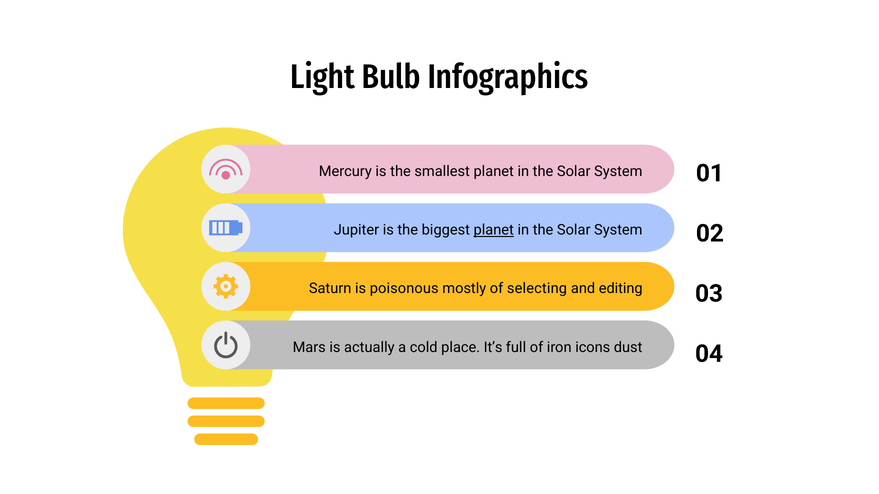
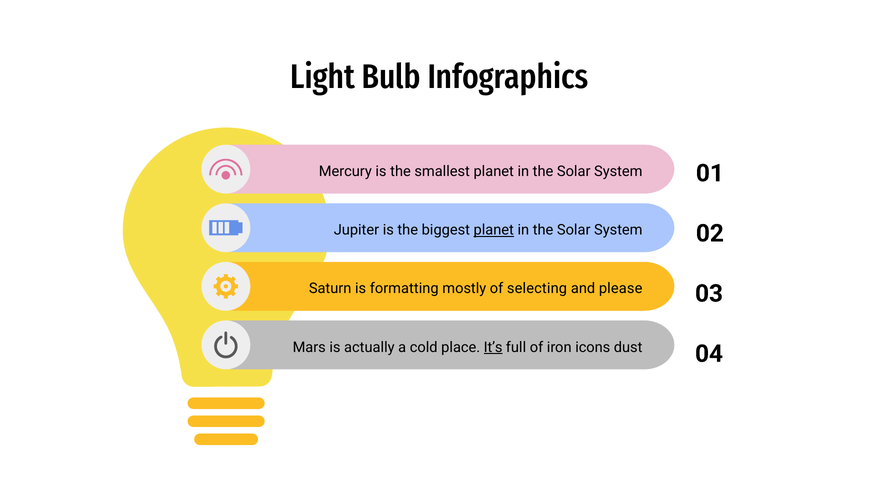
poisonous: poisonous -> formatting (404, 289)
editing: editing -> please (621, 289)
It’s underline: none -> present (493, 348)
